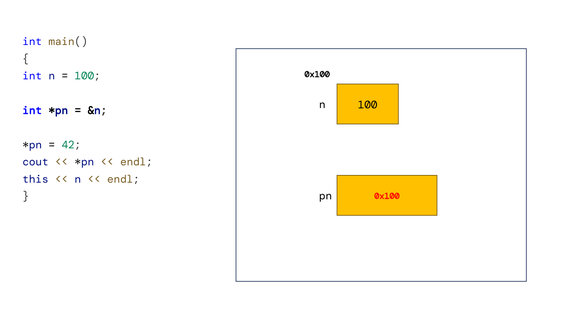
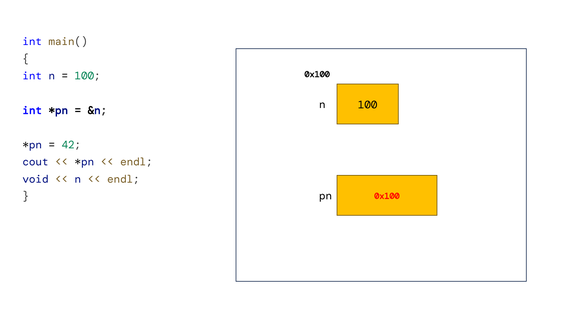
this: this -> void (35, 179)
